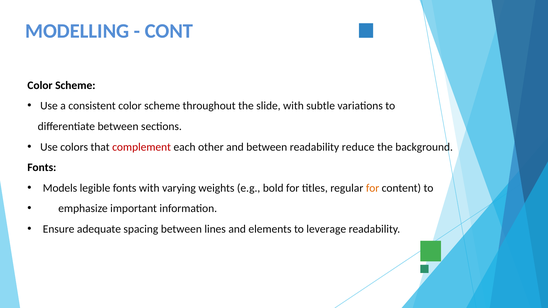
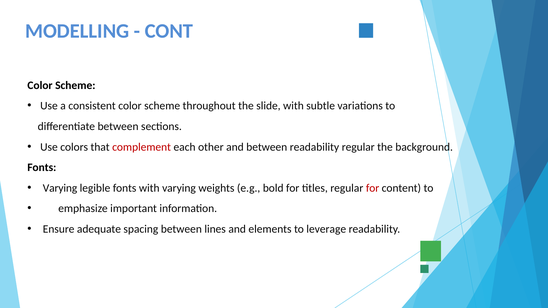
readability reduce: reduce -> regular (358, 147)
Models: Models -> Varying (60, 188)
for colour: orange -> red (373, 188)
